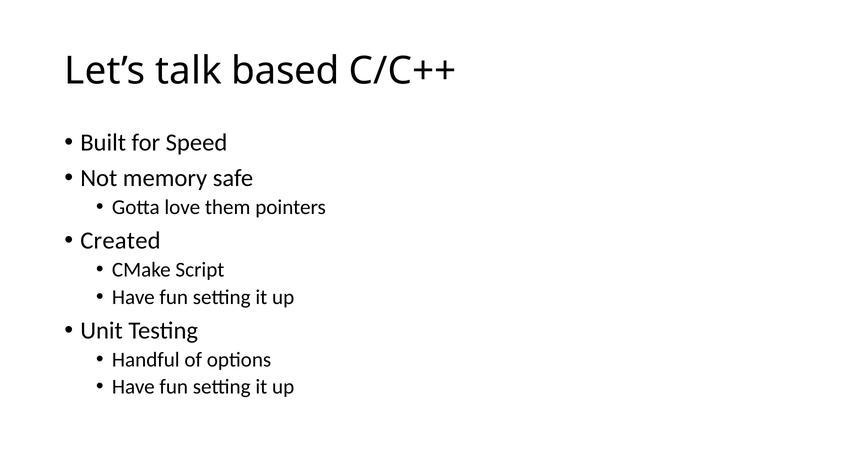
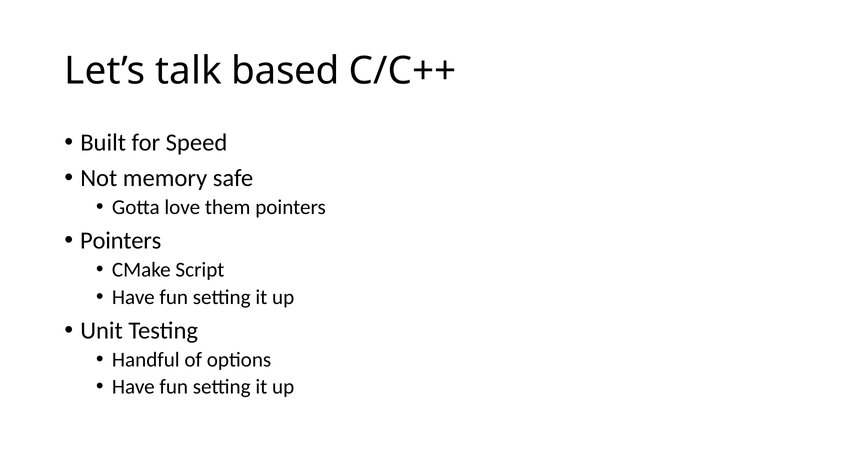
Created: Created -> Pointers (121, 241)
